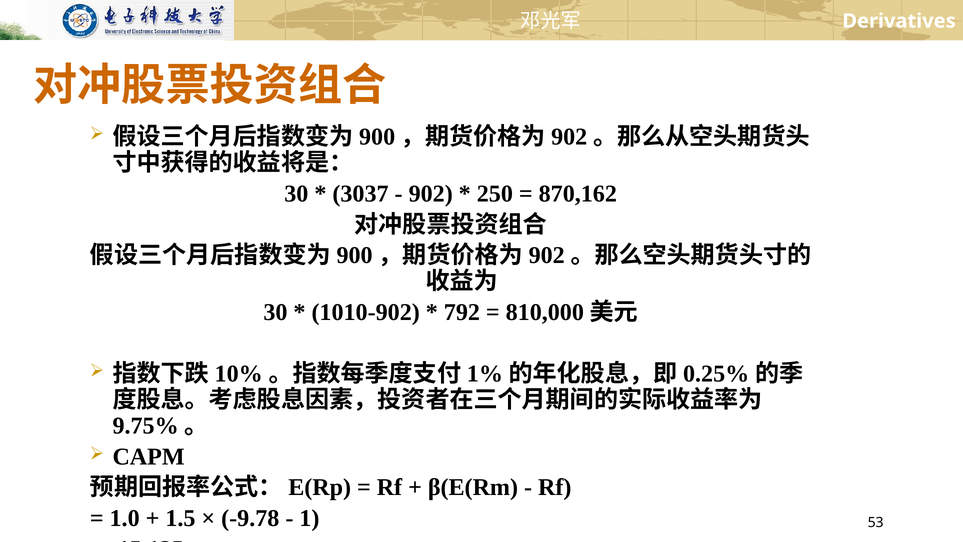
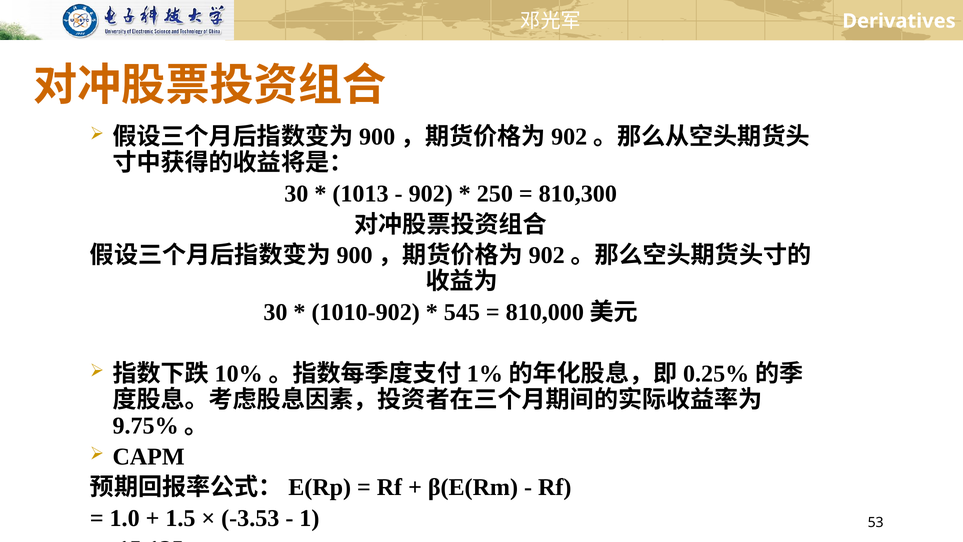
3037: 3037 -> 1013 (361, 194)
870,162: 870,162 -> 810,300 (578, 194)
792: 792 -> 545 (462, 312)
-9.78: -9.78 -> -3.53 (250, 518)
